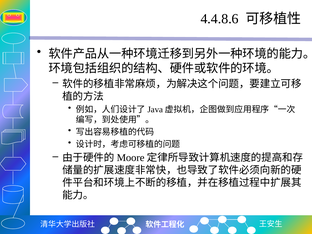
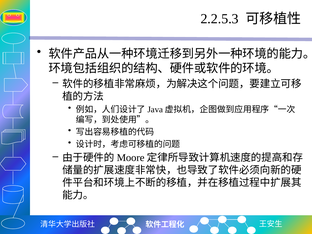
4.4.8.6: 4.4.8.6 -> 2.2.5.3 (220, 19)
